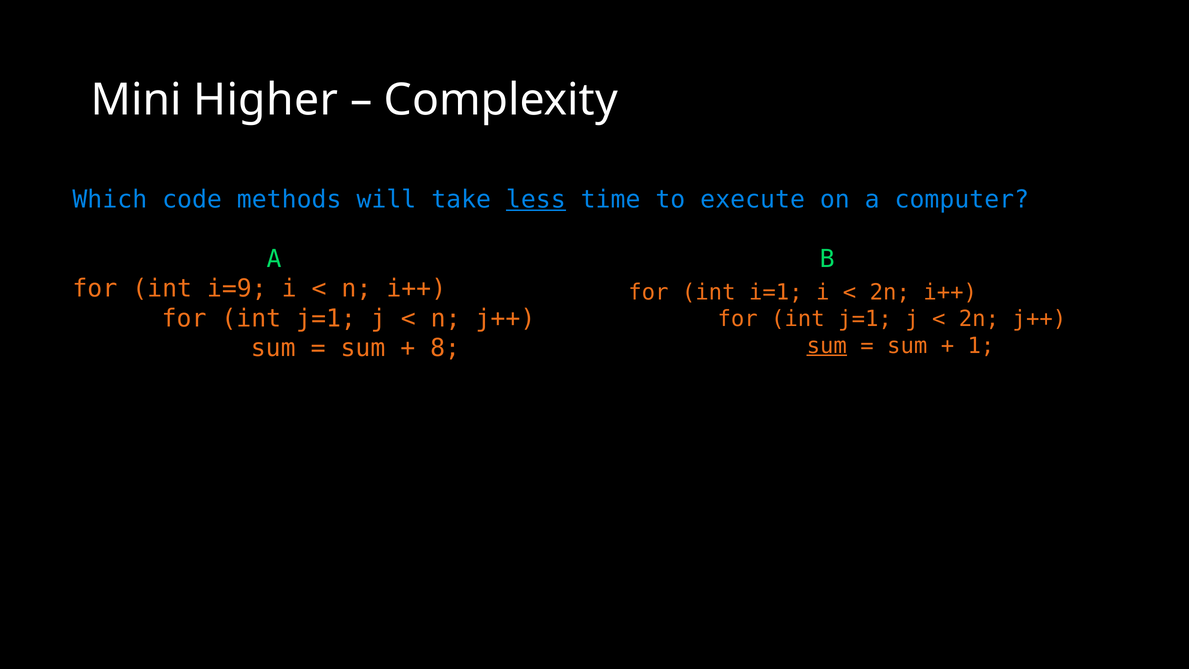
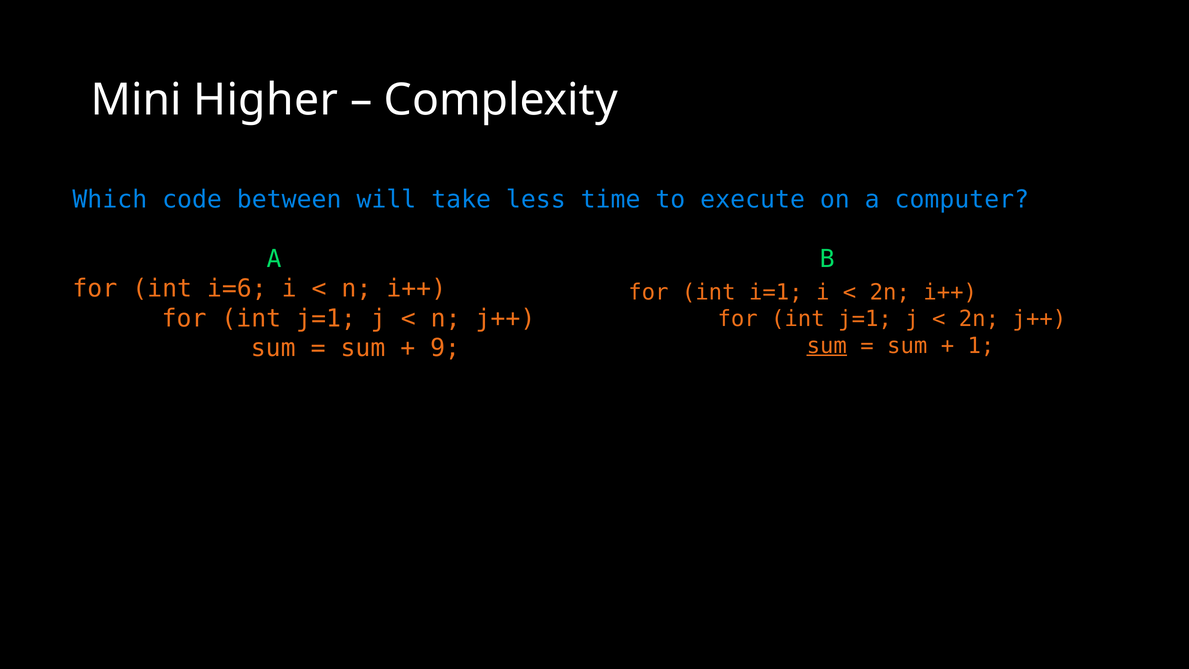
methods: methods -> between (289, 199)
less underline: present -> none (536, 199)
i=9: i=9 -> i=6 (237, 289)
8: 8 -> 9 (445, 348)
